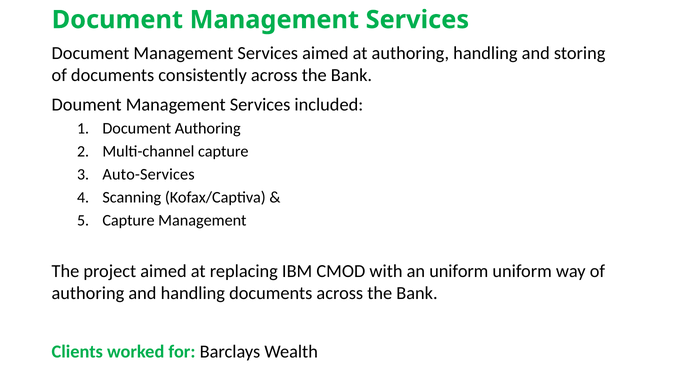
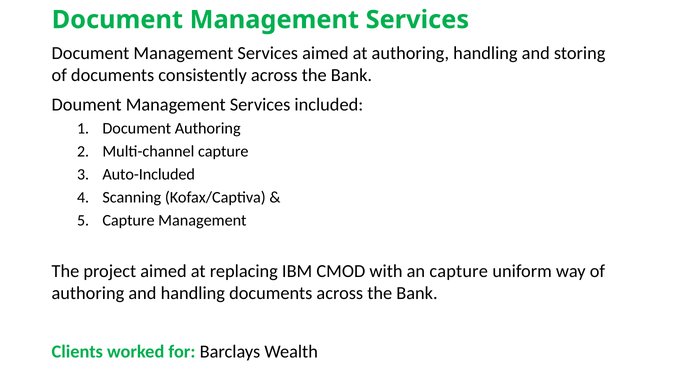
Auto-Services: Auto-Services -> Auto-Included (149, 174)
an uniform: uniform -> capture (459, 271)
